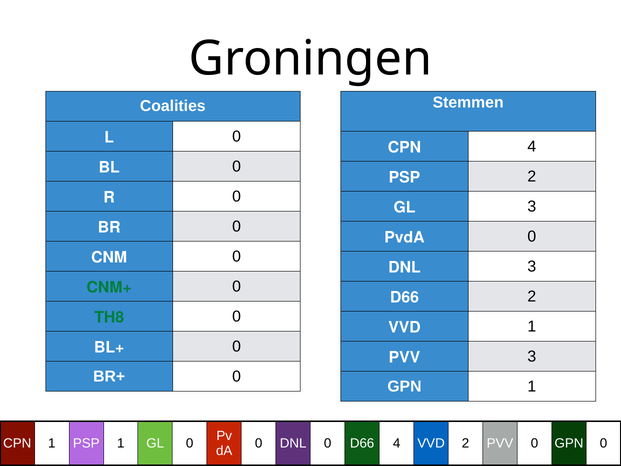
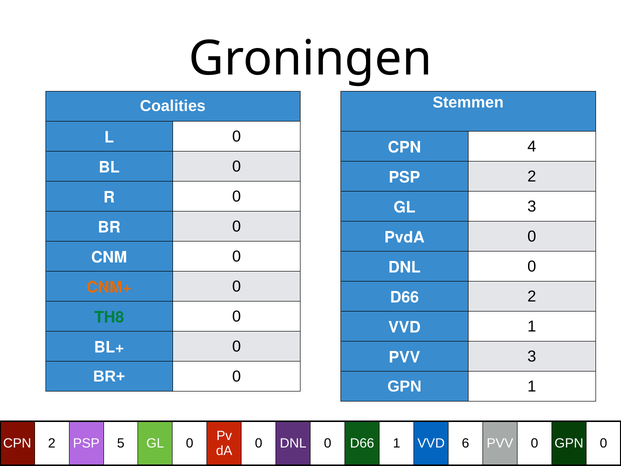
3: 3 -> 0 (532, 266)
CNM+ colour: green -> orange (109, 287)
CPN 1: 1 -> 2 (52, 443)
PSP 1: 1 -> 5 (121, 443)
D66 4: 4 -> 1 (397, 443)
VVD 2: 2 -> 6 (466, 443)
